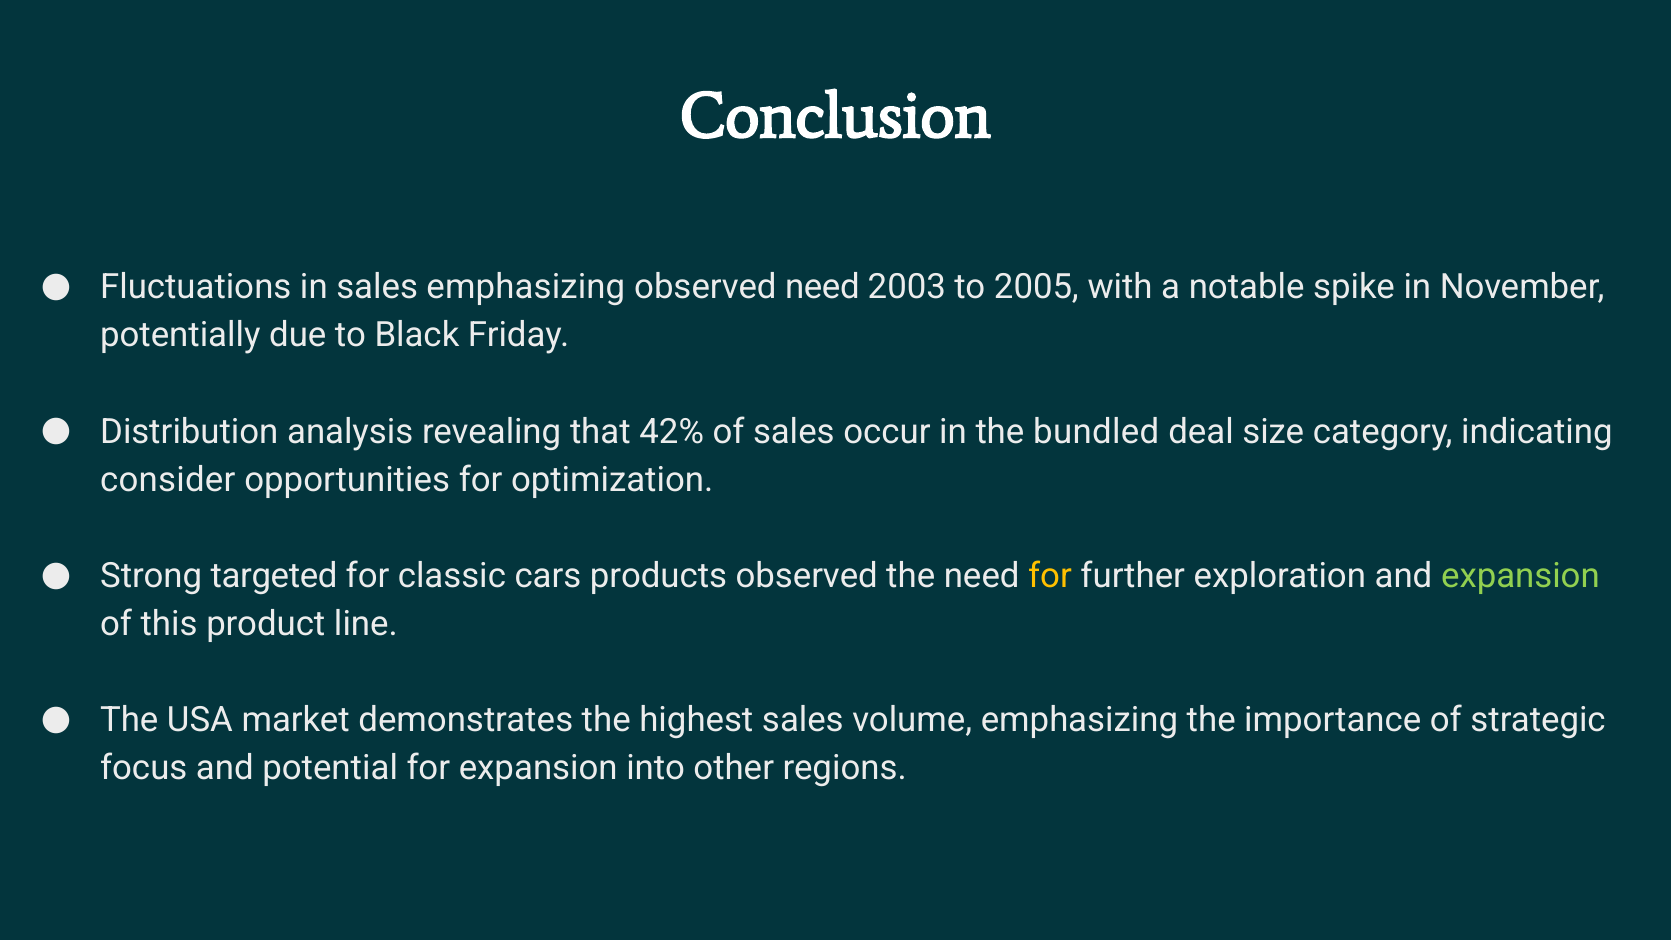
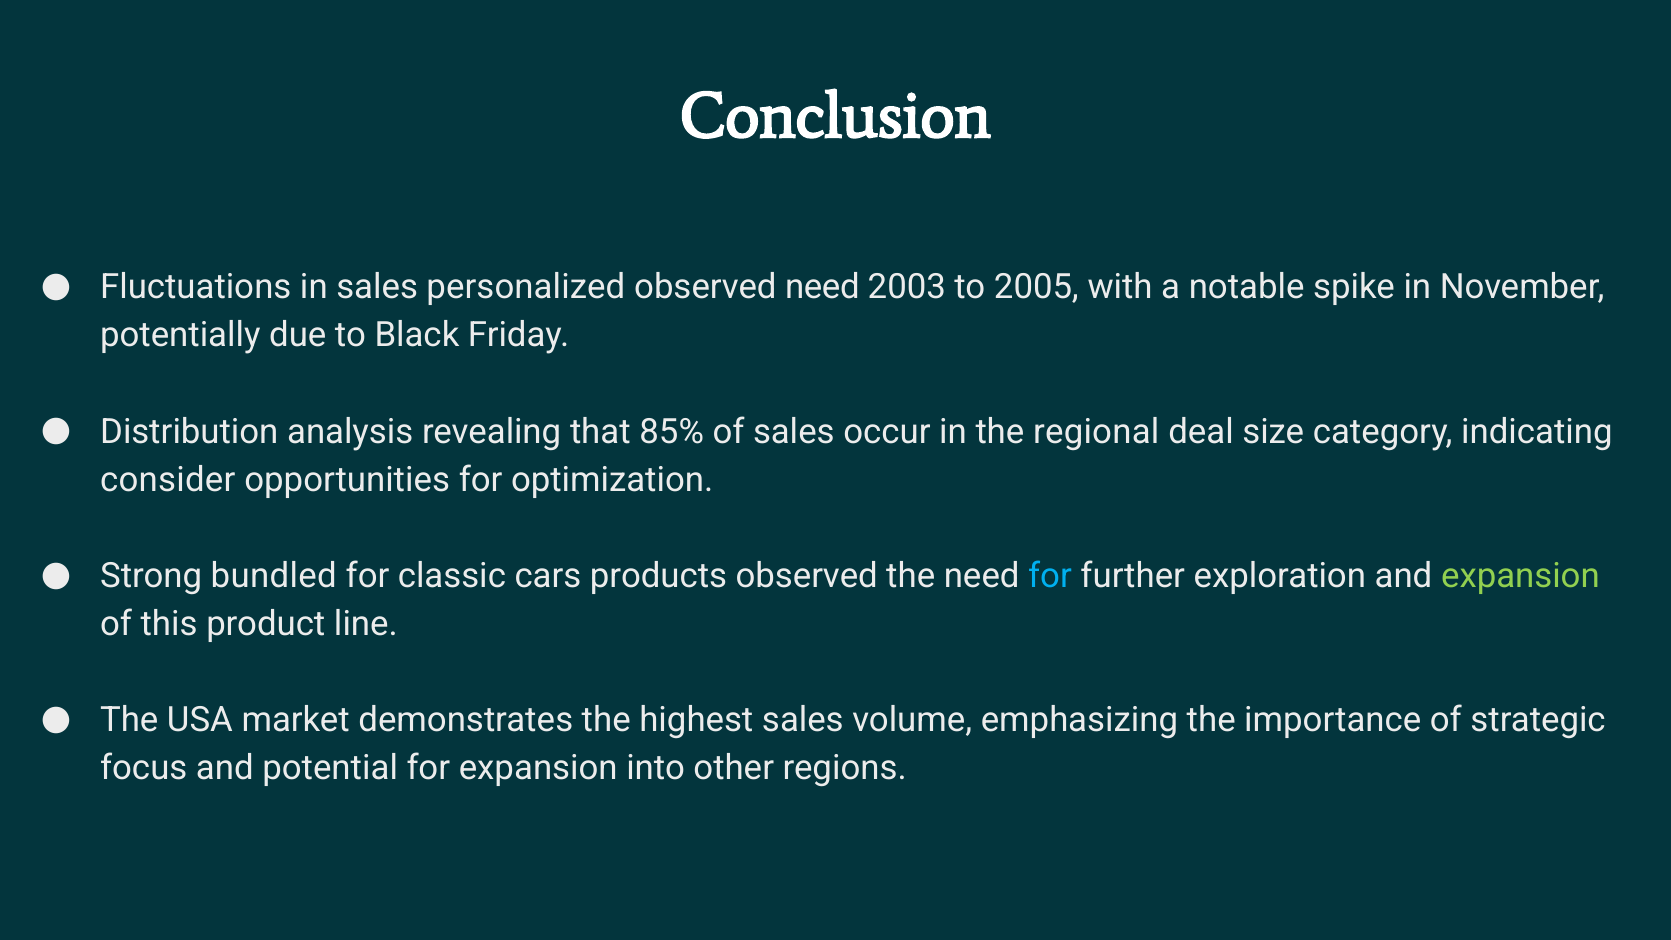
sales emphasizing: emphasizing -> personalized (526, 287)
42%: 42% -> 85% (672, 432)
bundled: bundled -> regional (1096, 432)
targeted: targeted -> bundled (274, 576)
for colour: yellow -> light blue (1050, 576)
